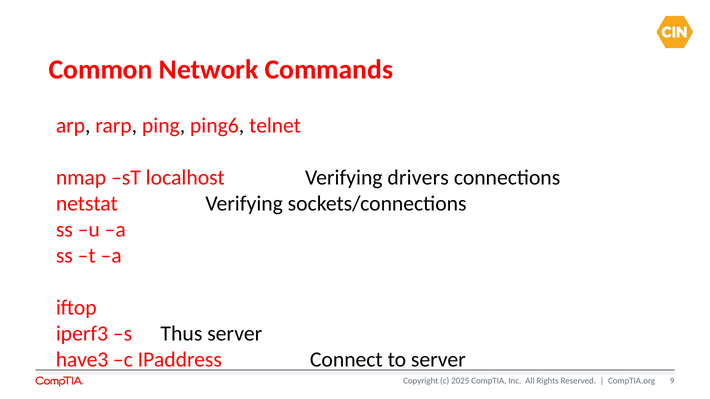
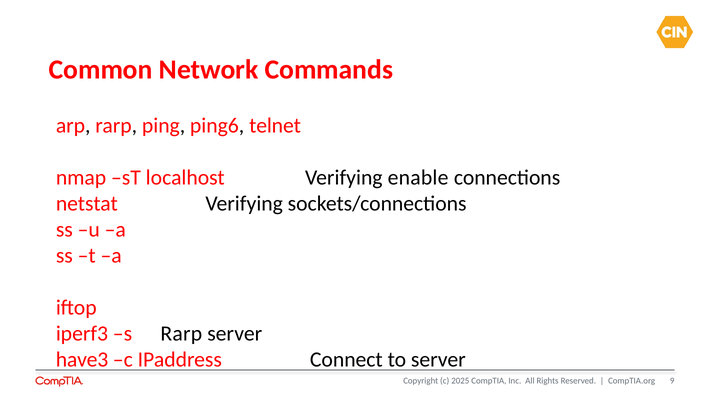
drivers: drivers -> enable (418, 178)
s Thus: Thus -> Rarp (181, 334)
